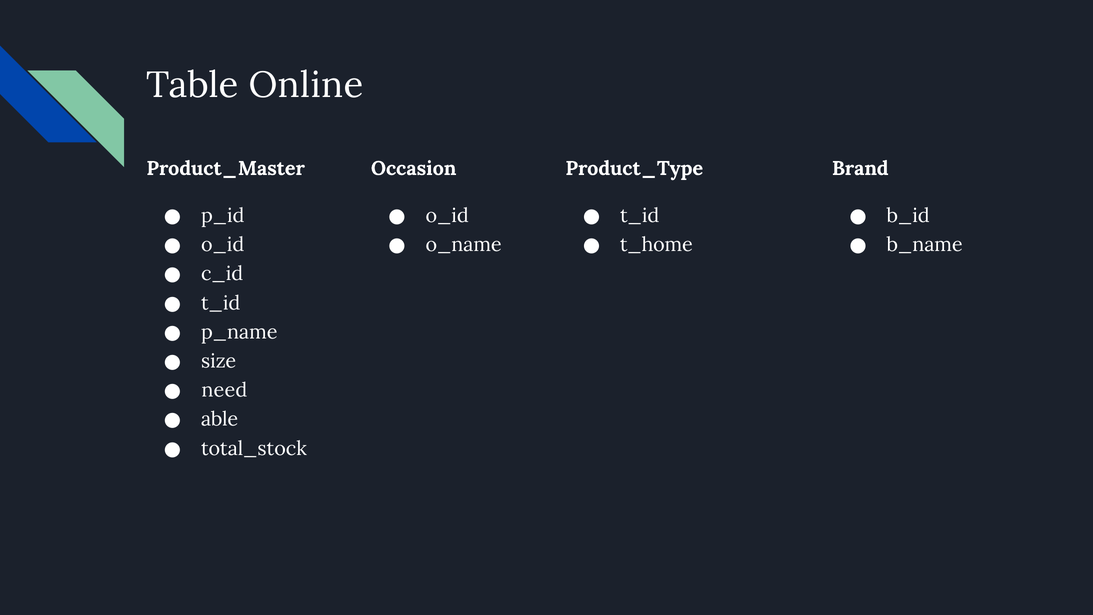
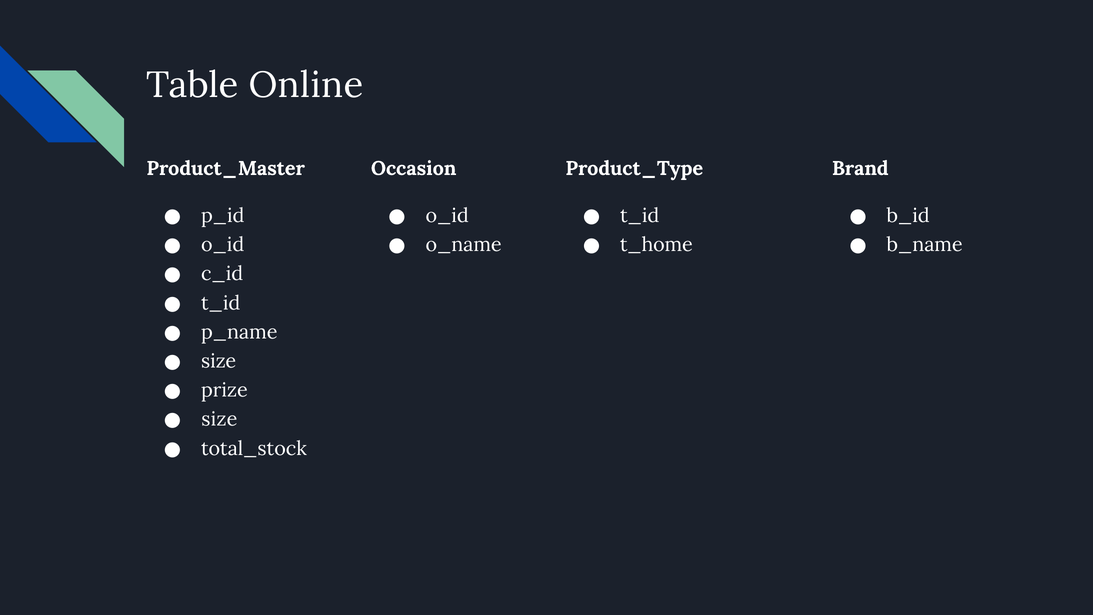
need: need -> prize (224, 390)
able: able -> size (219, 419)
